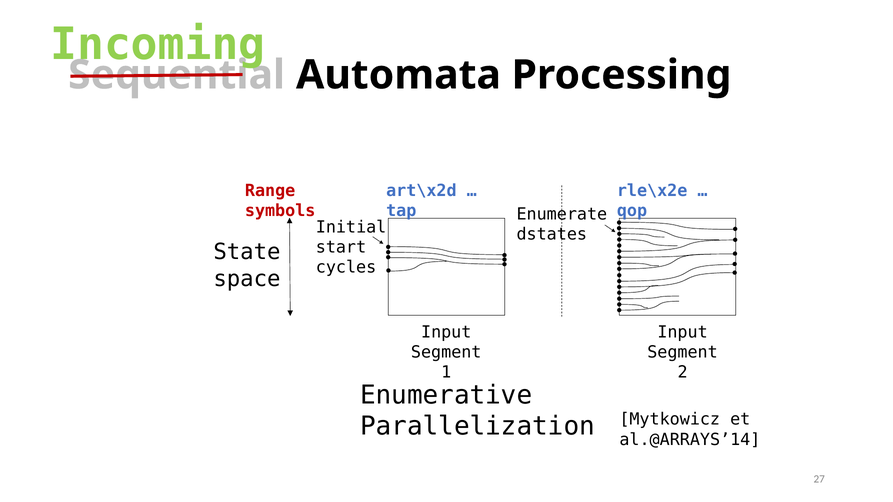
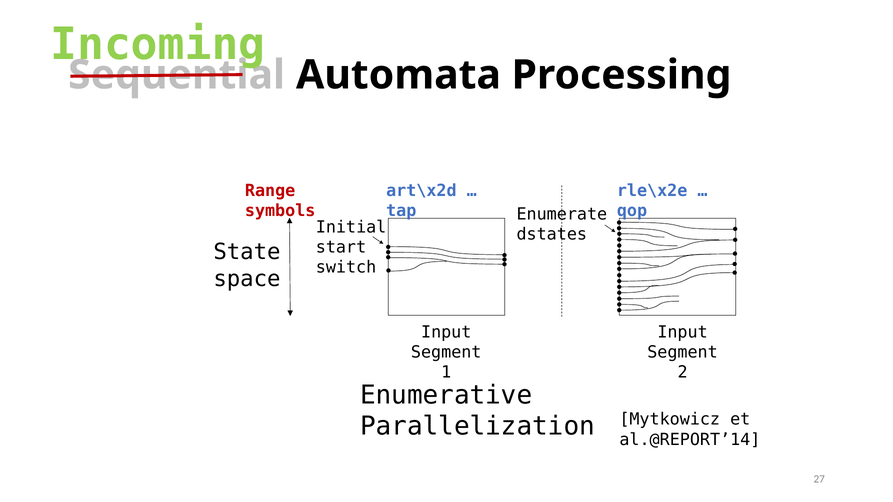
cycles: cycles -> switch (346, 267)
al.@ARRAYS’14: al.@ARRAYS’14 -> al.@REPORT’14 (690, 440)
